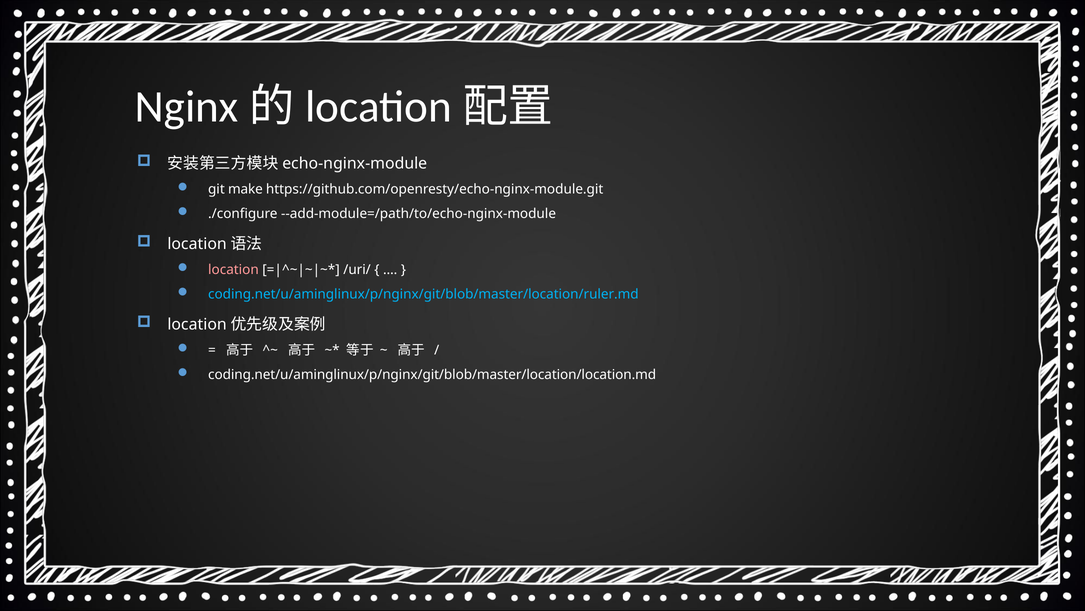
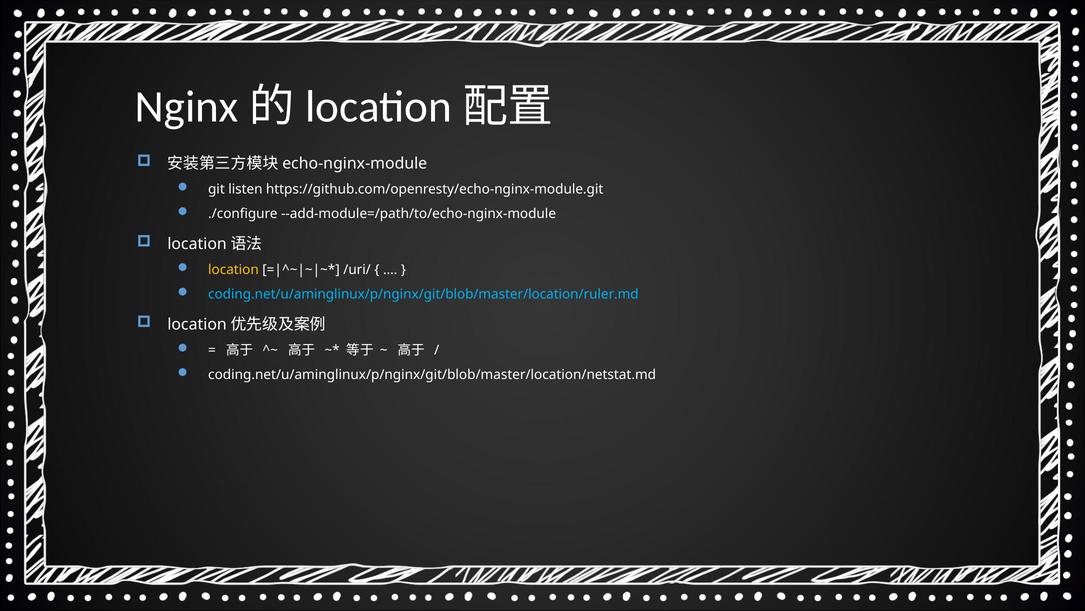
make: make -> listen (245, 189)
location colour: pink -> yellow (233, 270)
coding.net/u/aminglinux/p/nginx/git/blob/master/location/location.md: coding.net/u/aminglinux/p/nginx/git/blob/master/location/location.md -> coding.net/u/aminglinux/p/nginx/git/blob/master/location/netstat.md (432, 374)
